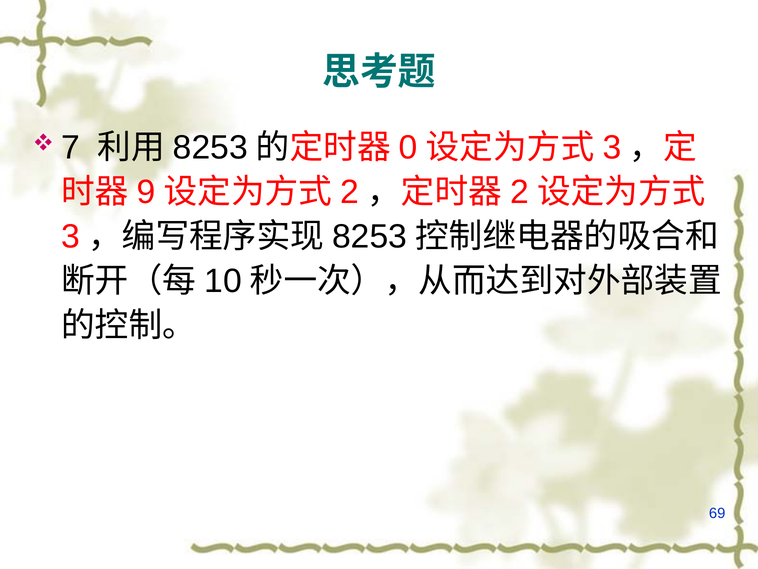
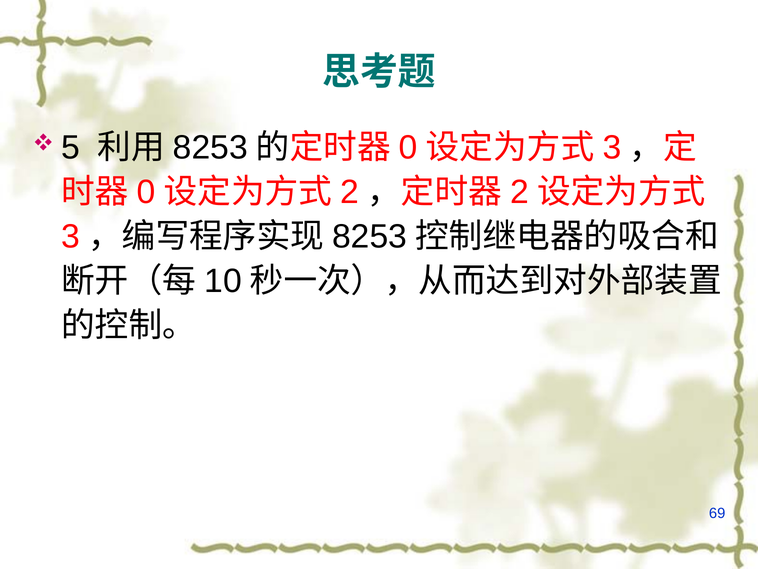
7: 7 -> 5 (71, 148)
9: 9 -> 0 (146, 192)
